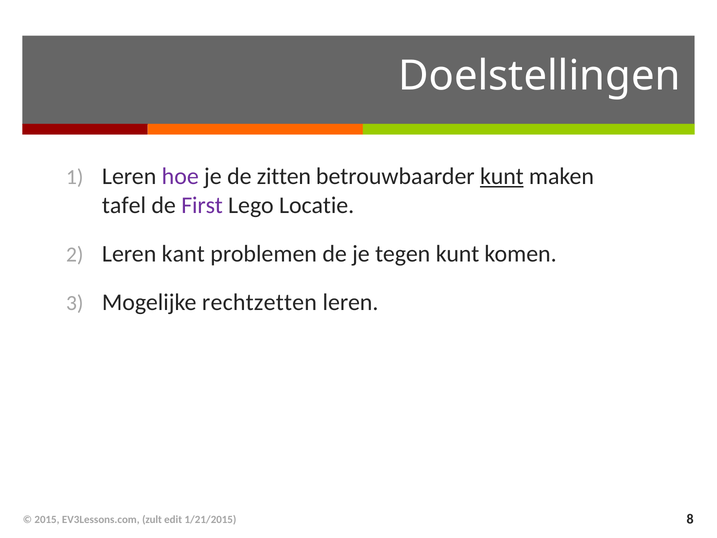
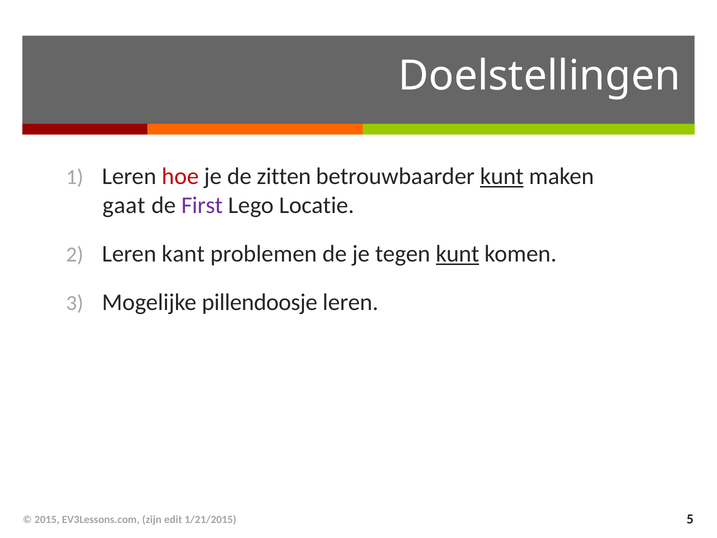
hoe colour: purple -> red (180, 176)
tafel: tafel -> gaat (124, 205)
kunt underline: none -> present (458, 254)
rechtzetten: rechtzetten -> pillendoosje (260, 302)
zult: zult -> zijn (152, 520)
8: 8 -> 5 (690, 519)
